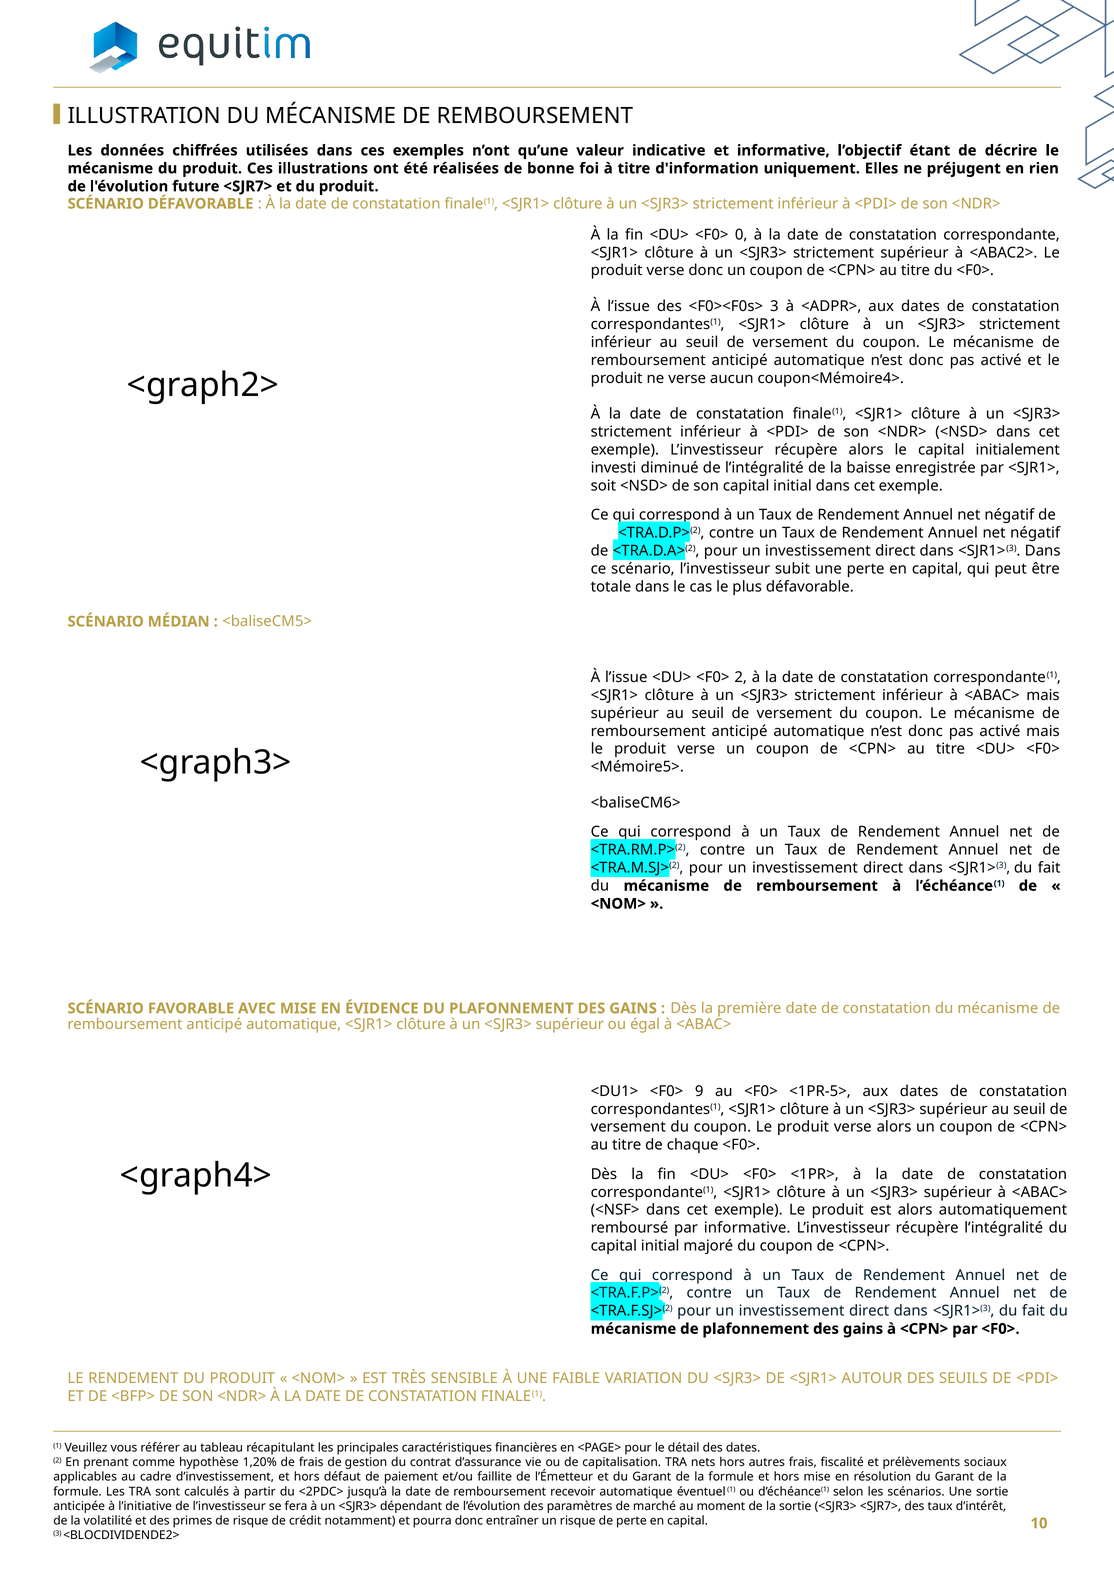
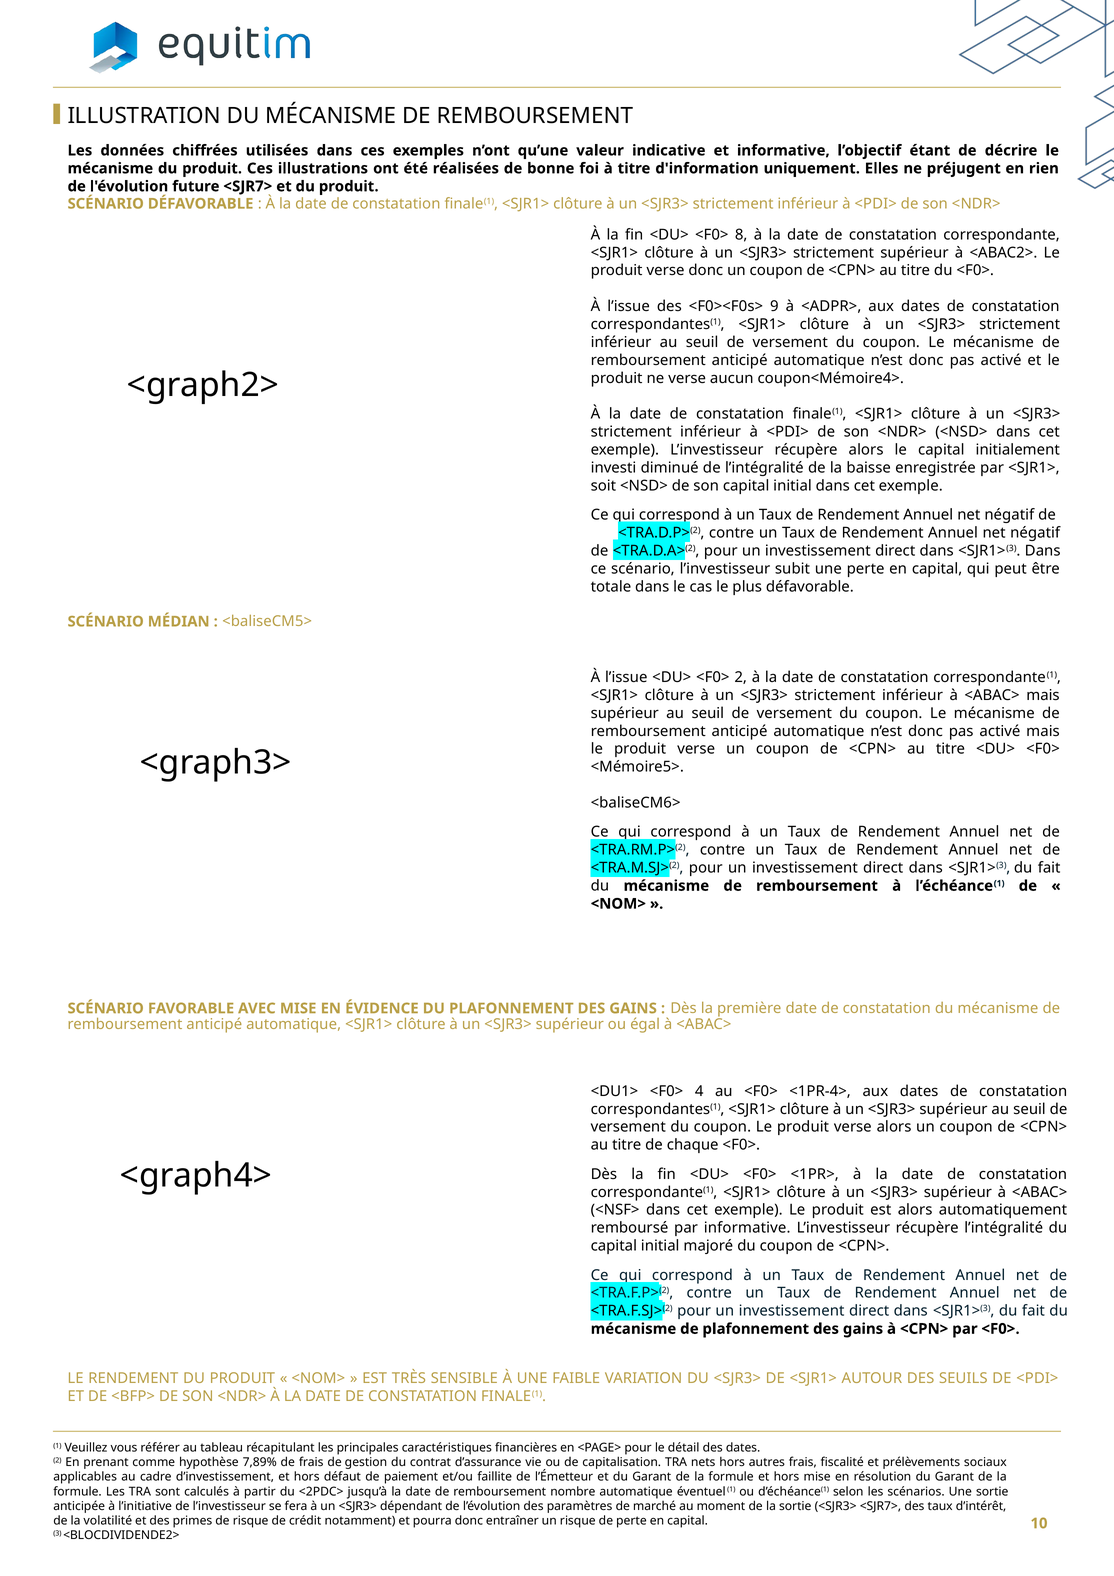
0: 0 -> 8 (741, 235)
<F0><F0s> 3: 3 -> 9 (774, 306)
9: 9 -> 4 (699, 1091)
<1PR-5>: <1PR-5> -> <1PR-4> (820, 1091)
1,20%: 1,20% -> 7,89% (260, 1462)
recevoir: recevoir -> nombre (573, 1491)
